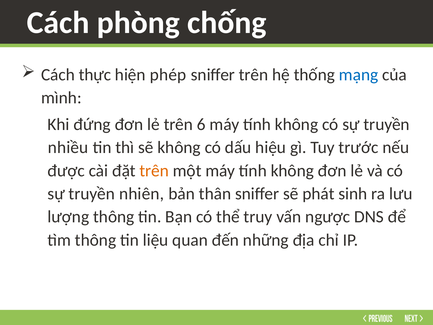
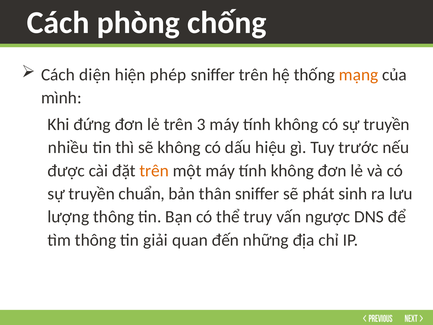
thực: thực -> diện (95, 75)
mạng colour: blue -> orange (359, 75)
6: 6 -> 3 (201, 124)
nhiên: nhiên -> chuẩn (142, 194)
liệu: liệu -> giải (156, 240)
